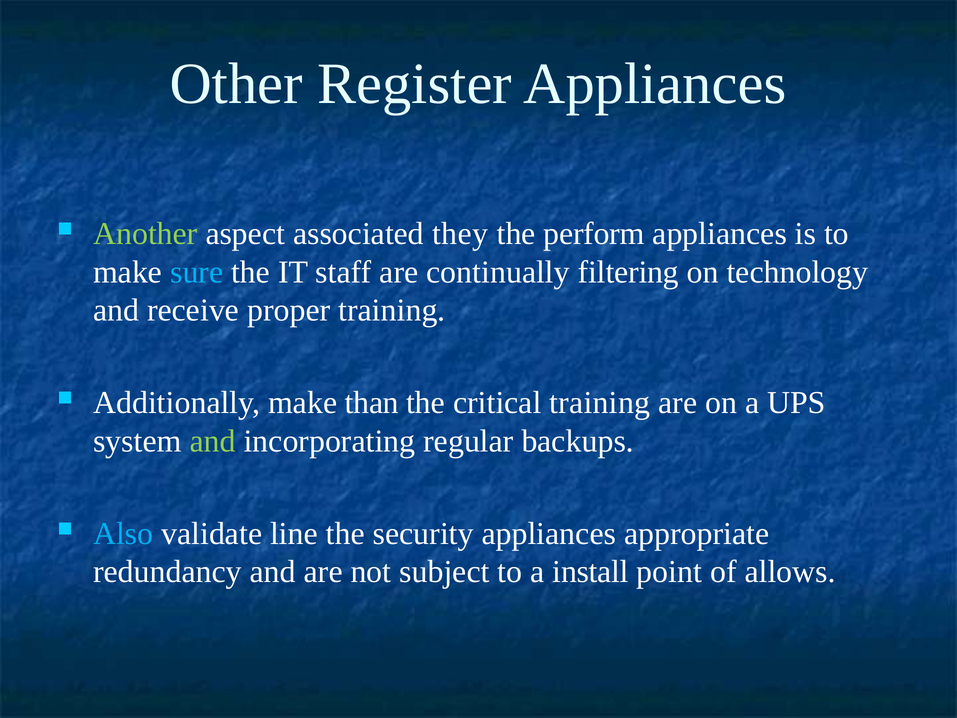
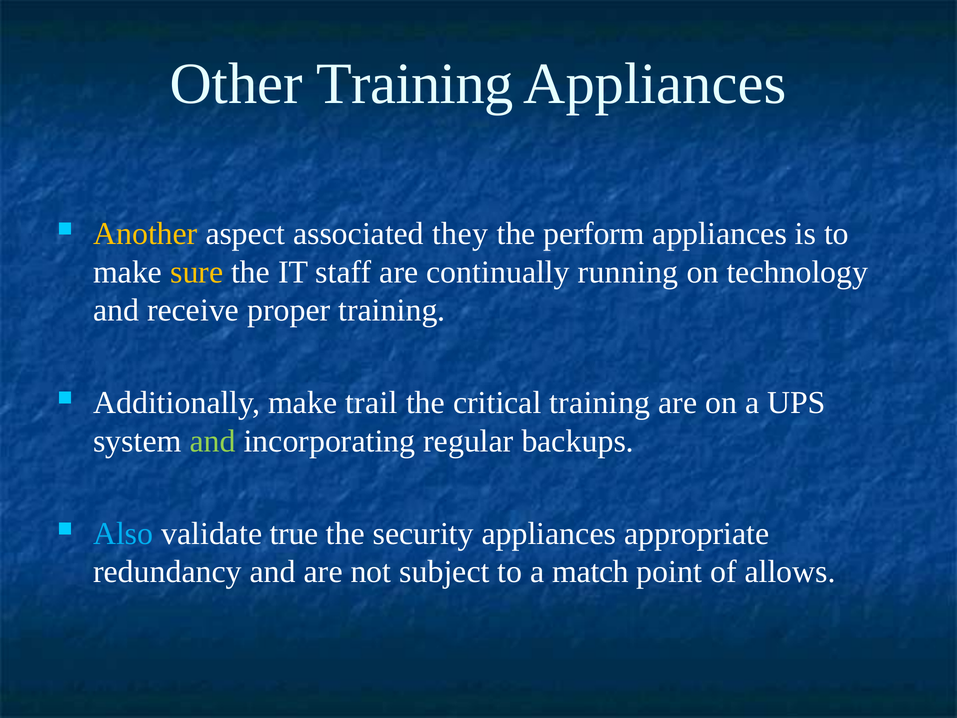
Other Register: Register -> Training (415, 84)
Another colour: light green -> yellow (145, 234)
sure colour: light blue -> yellow (197, 272)
filtering: filtering -> running (628, 272)
than: than -> trail (372, 403)
line: line -> true (294, 533)
install: install -> match (591, 572)
